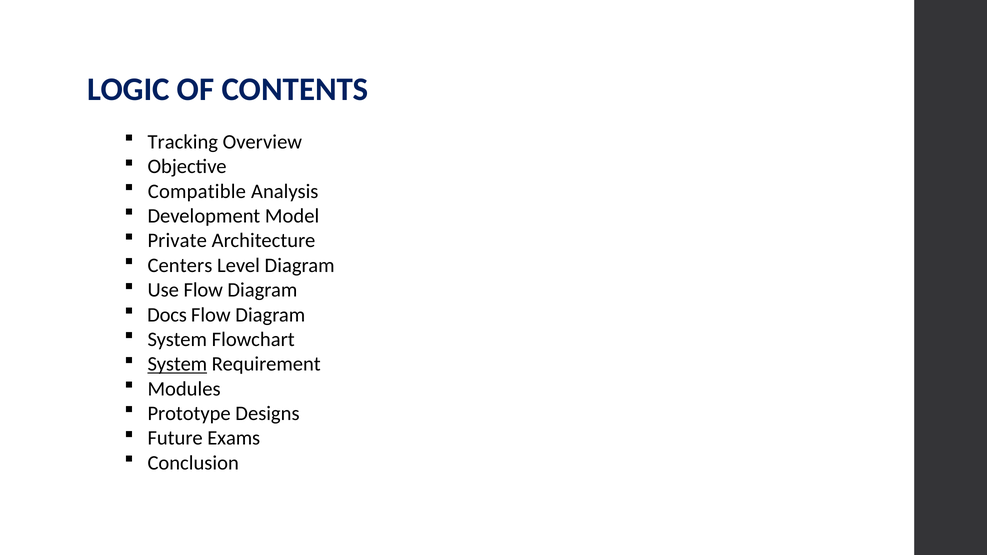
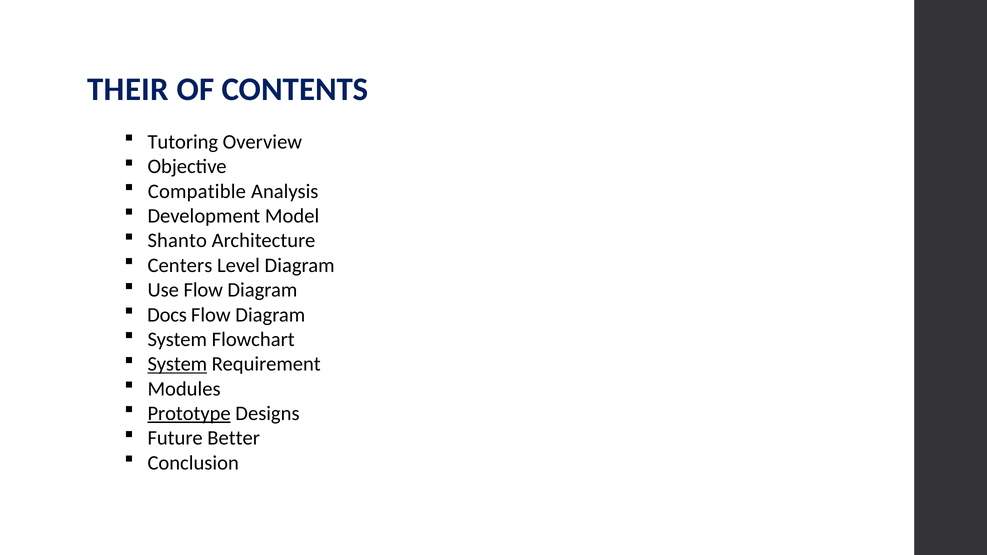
LOGIC: LOGIC -> THEIR (128, 89)
Tracking: Tracking -> Tutoring (183, 142)
Private: Private -> Shanto (177, 241)
Prototype underline: none -> present (189, 414)
Exams: Exams -> Better (234, 438)
